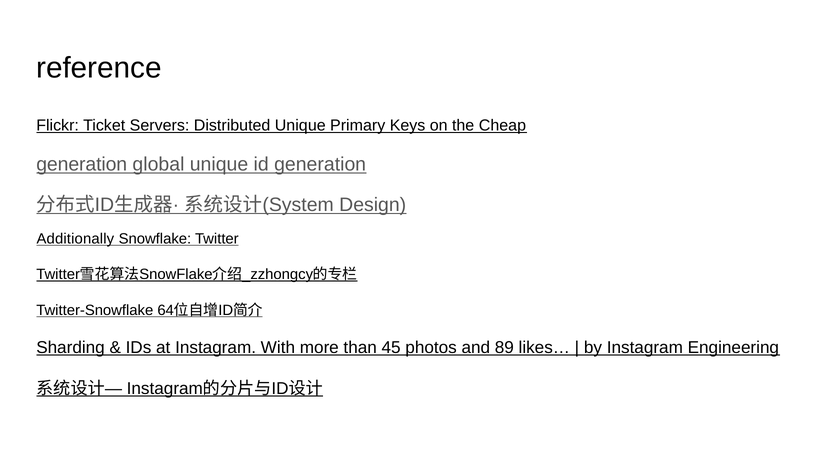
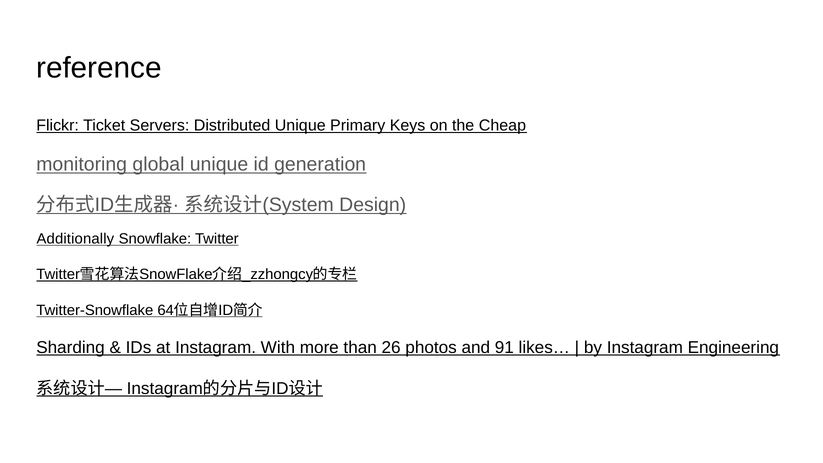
generation: generation -> monitoring (82, 164)
45: 45 -> 26 (391, 347)
89: 89 -> 91 (504, 347)
